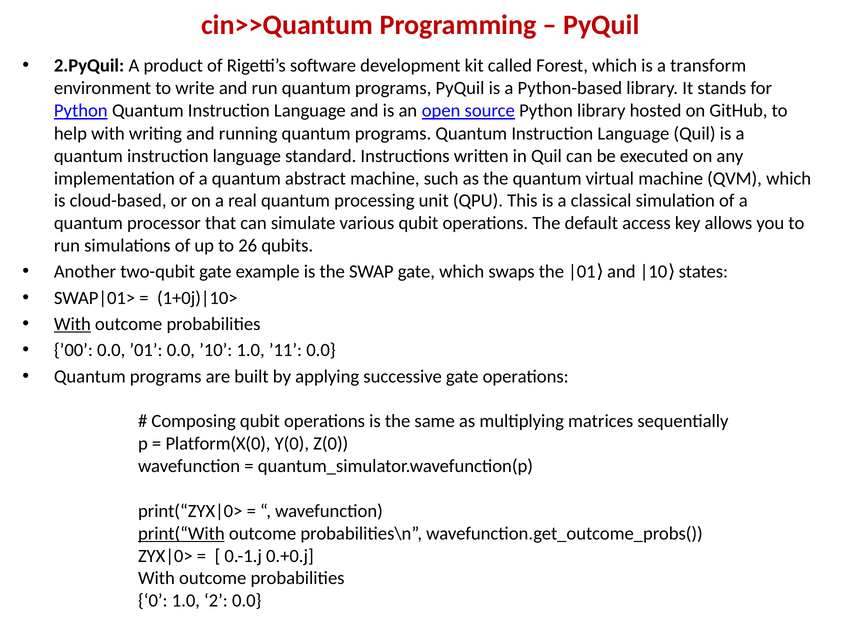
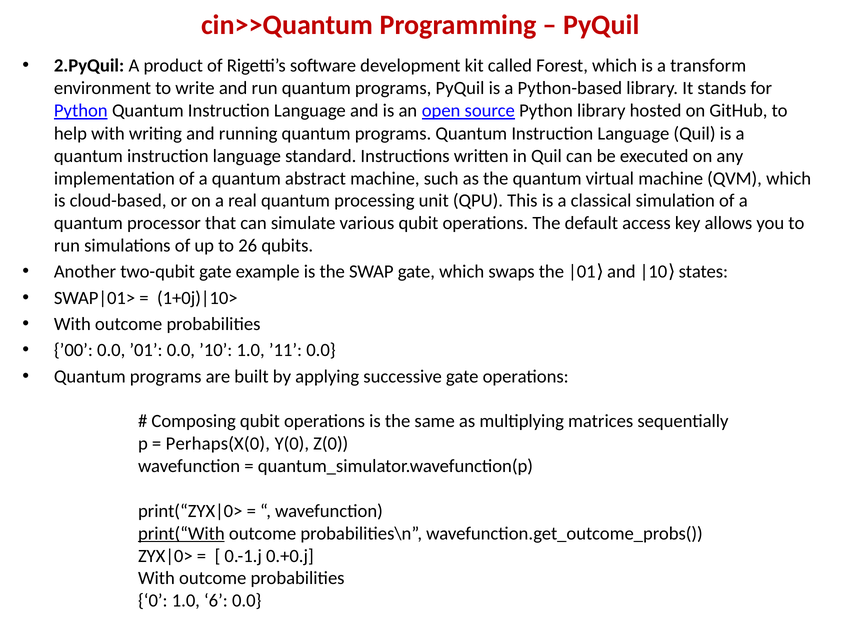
With underline: present -> none (72, 324)
Platform(X(0: Platform(X(0 -> Perhaps(X(0 (218, 444)
2: 2 -> 6 (216, 600)
